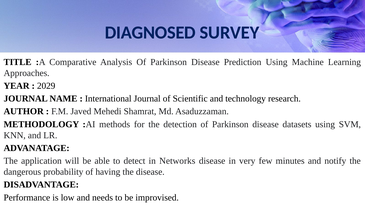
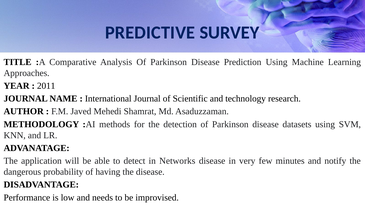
DIAGNOSED: DIAGNOSED -> PREDICTIVE (150, 32)
2029: 2029 -> 2011 (46, 86)
